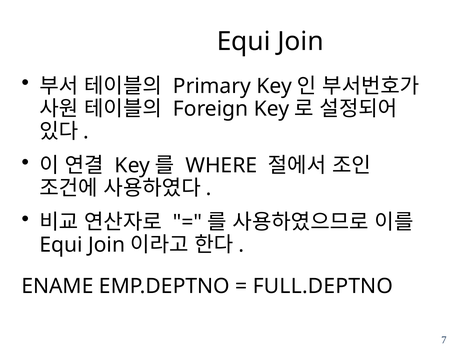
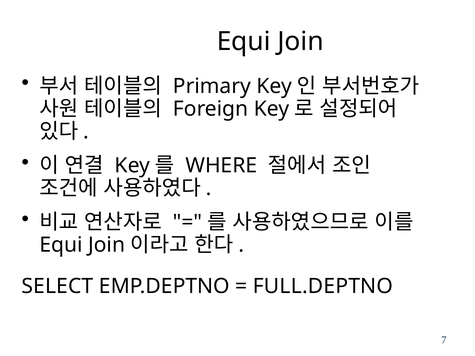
ENAME: ENAME -> SELECT (57, 286)
